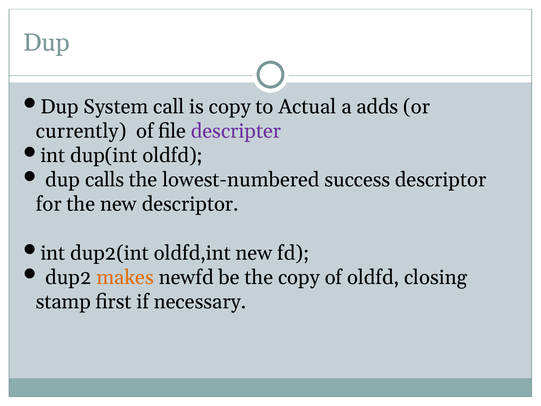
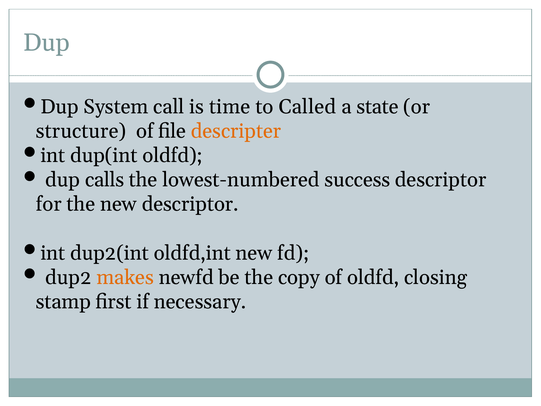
is copy: copy -> time (230, 107)
Actual: Actual -> Called (307, 107)
adds: adds -> state (378, 107)
currently: currently -> structure (81, 131)
descripter colour: purple -> orange (236, 131)
